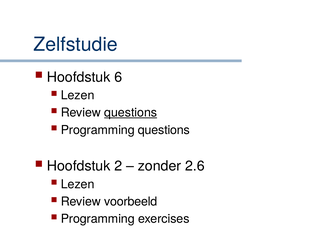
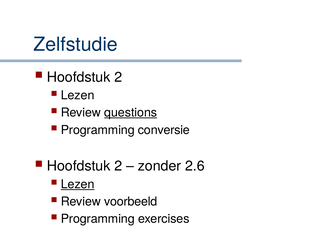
6: 6 -> 2 (118, 77)
Programming questions: questions -> conversie (164, 130)
Lezen underline: none -> present (78, 185)
